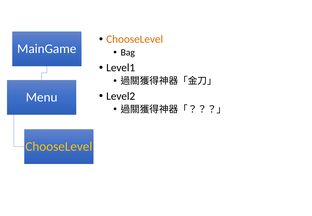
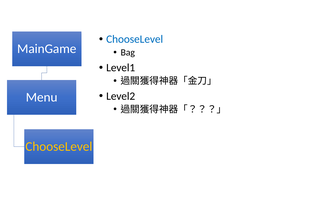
ChooseLevel colour: orange -> blue (135, 39)
